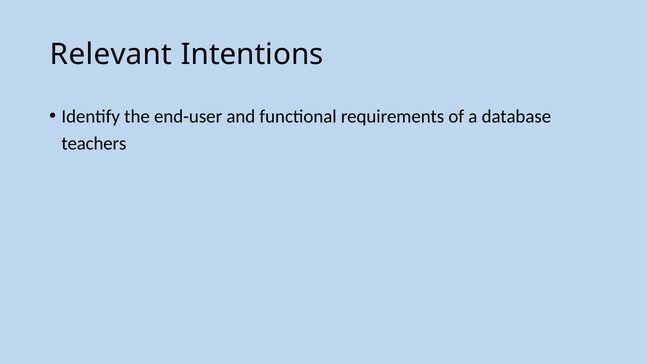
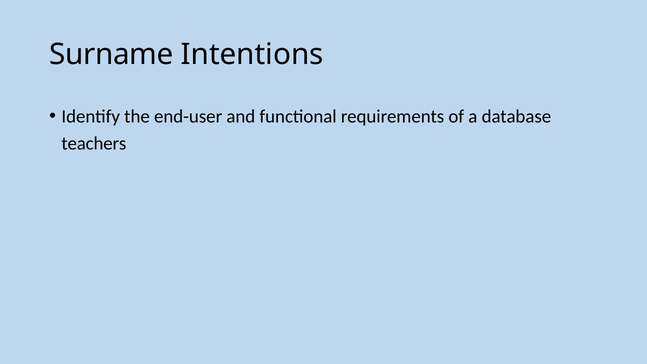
Relevant: Relevant -> Surname (111, 54)
